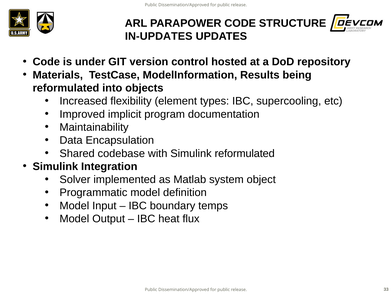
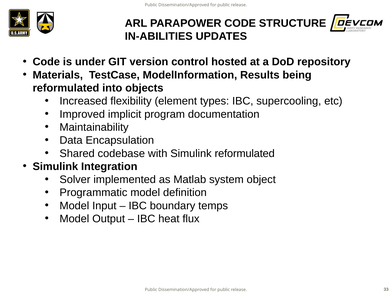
IN-UPDATES: IN-UPDATES -> IN-ABILITIES (159, 36)
